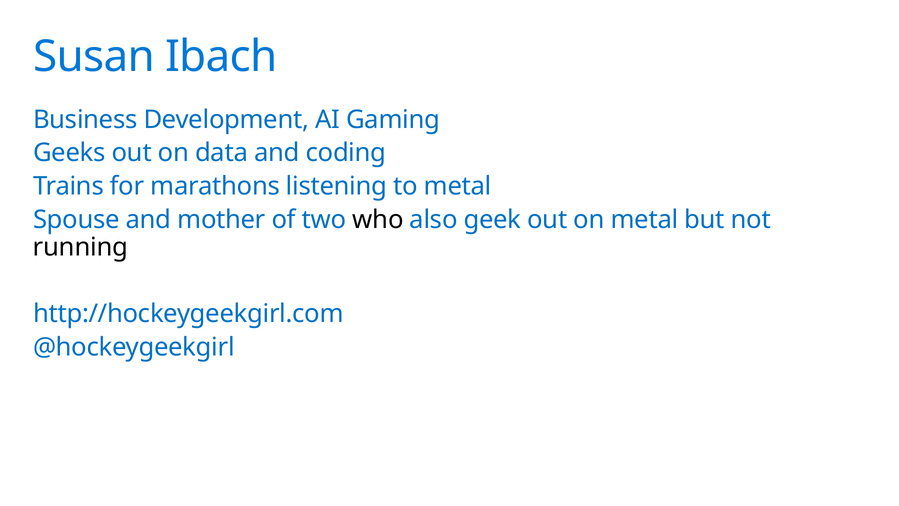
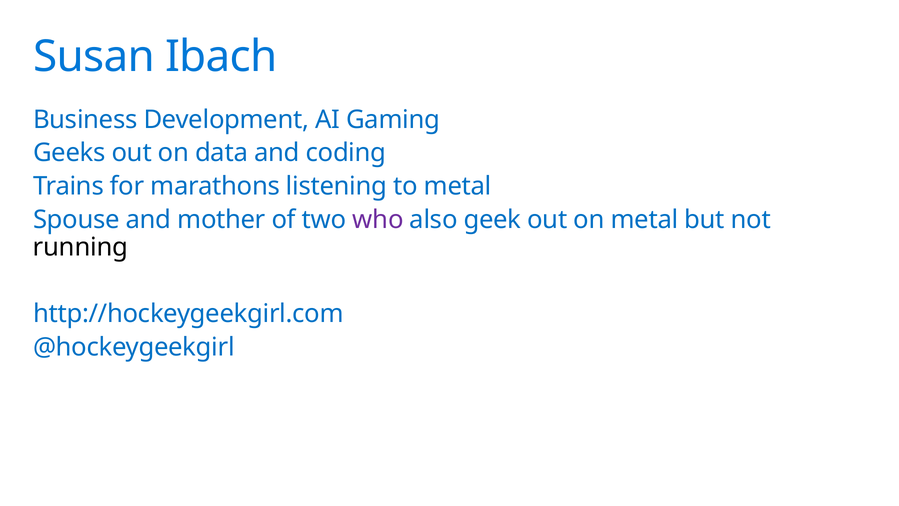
who colour: black -> purple (378, 219)
